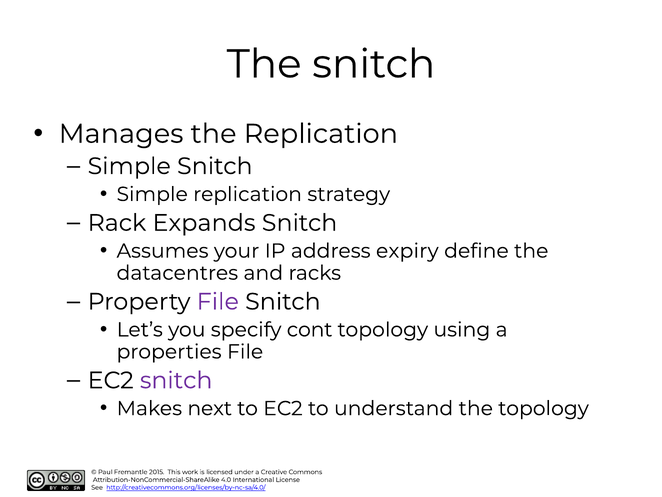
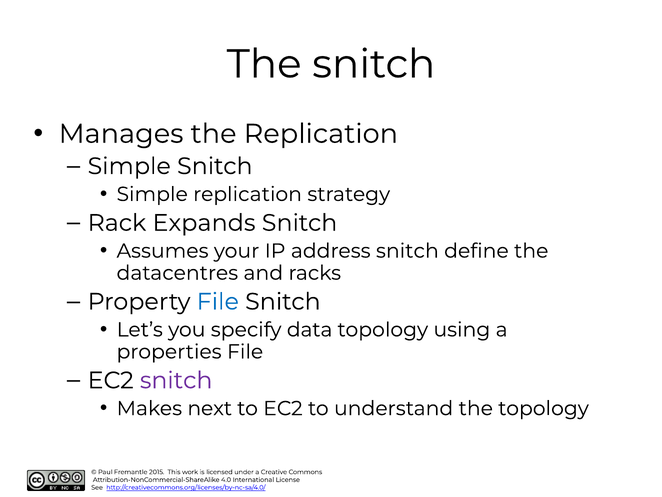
address expiry: expiry -> snitch (407, 251)
File colour: purple -> blue (218, 301)
cont: cont -> data (310, 329)
